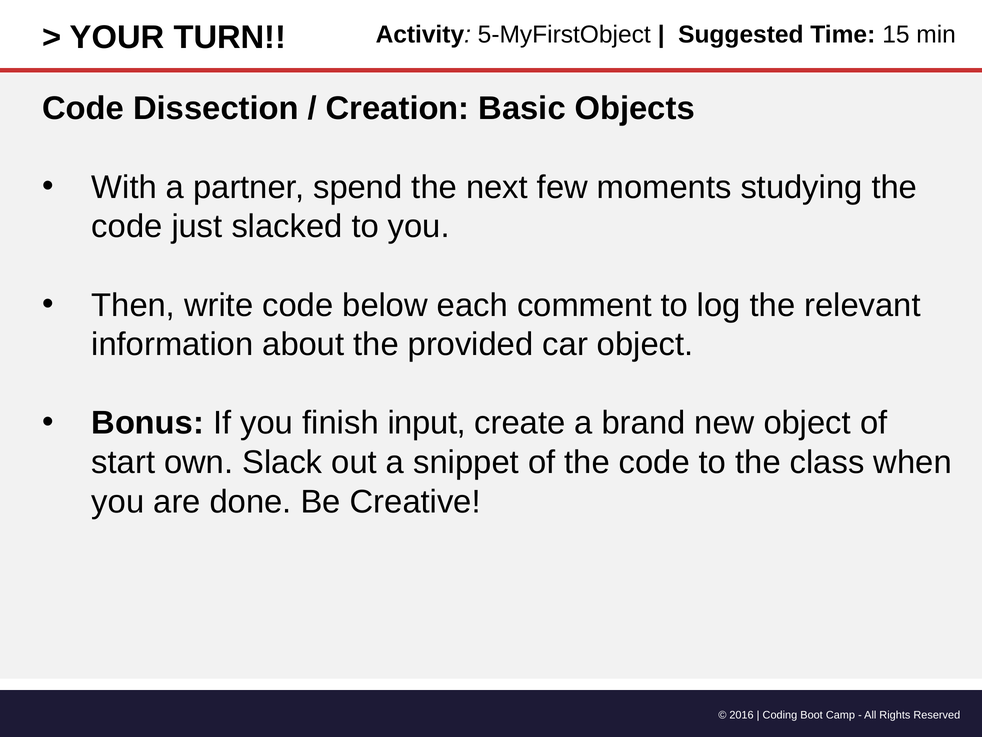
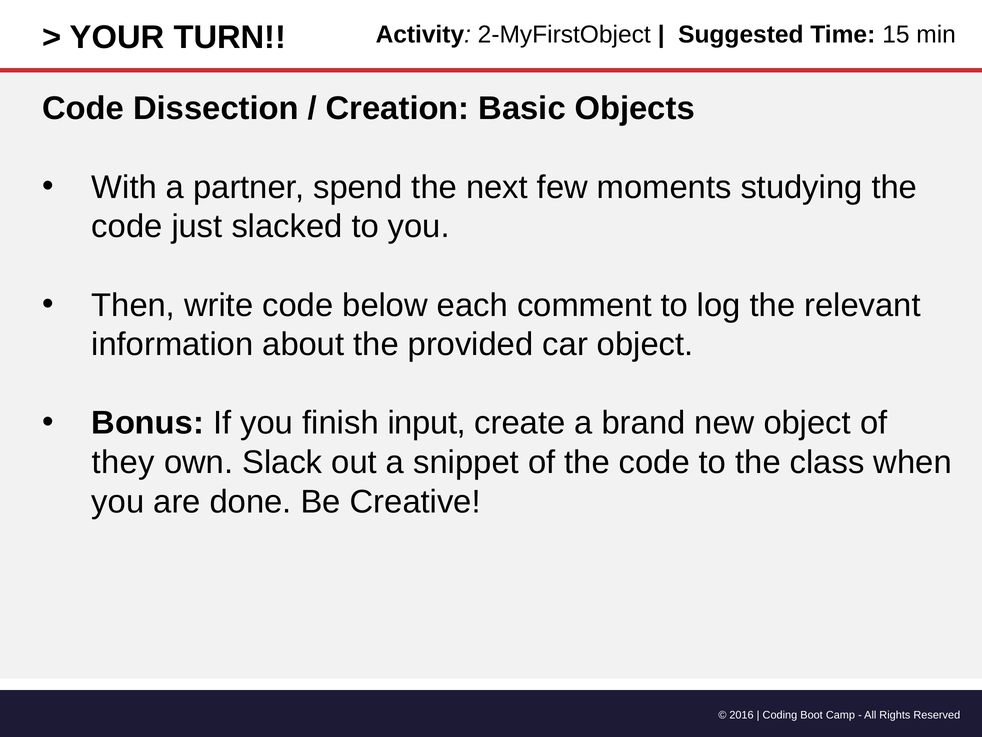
5-MyFirstObject: 5-MyFirstObject -> 2-MyFirstObject (564, 35)
start: start -> they (123, 462)
